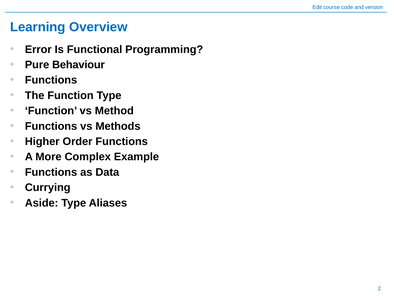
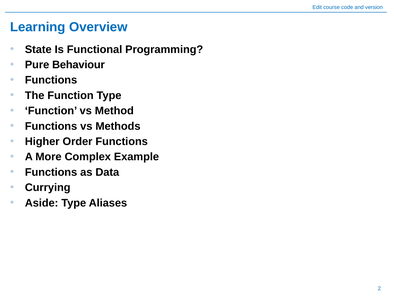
Error: Error -> State (38, 49)
